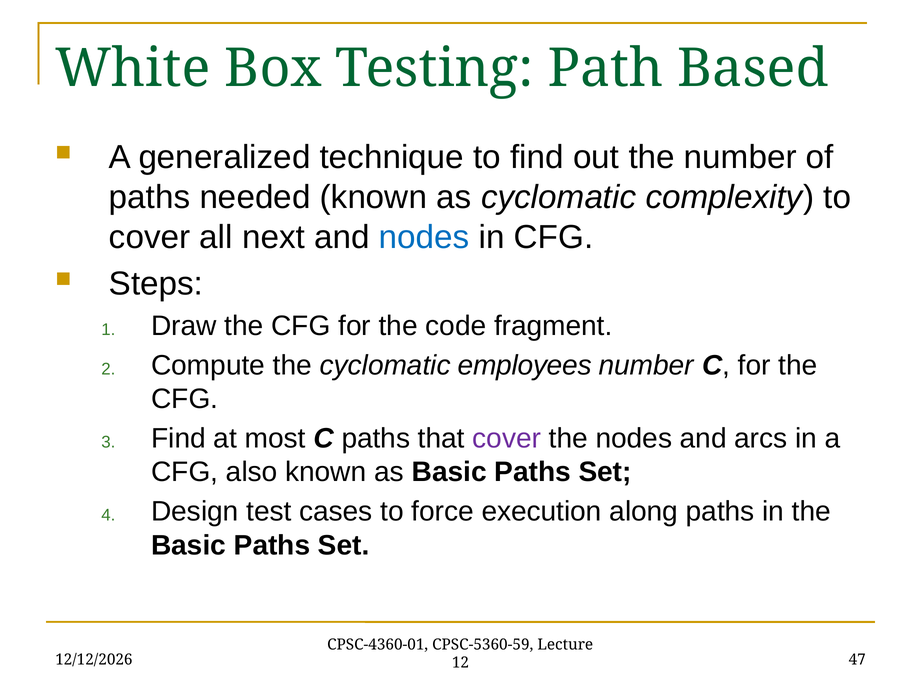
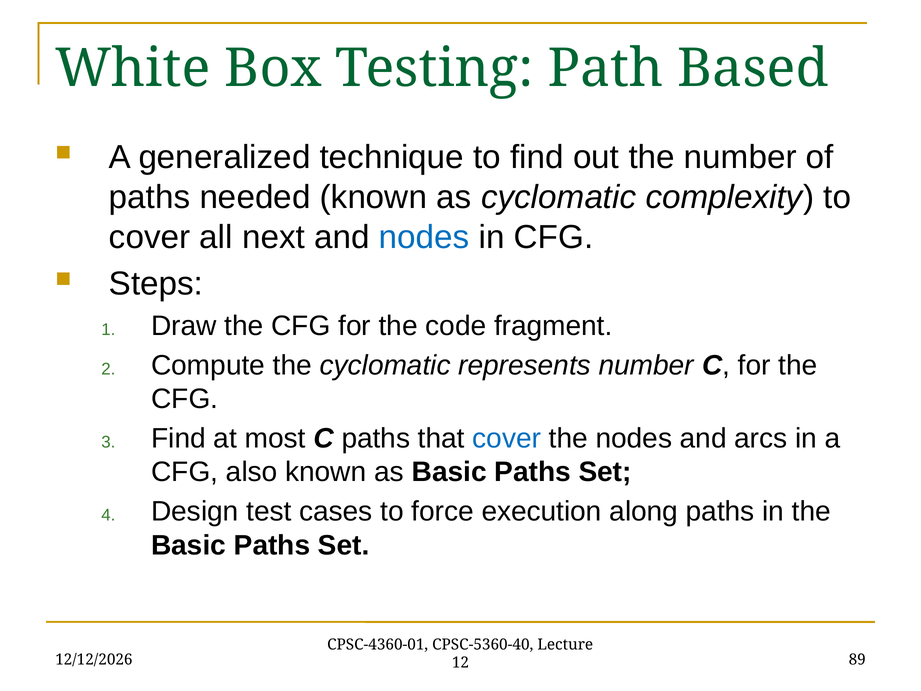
employees: employees -> represents (525, 365)
cover colour: purple -> blue (507, 438)
CPSC-5360-59: CPSC-5360-59 -> CPSC-5360-40 (483, 644)
47: 47 -> 89 (857, 660)
